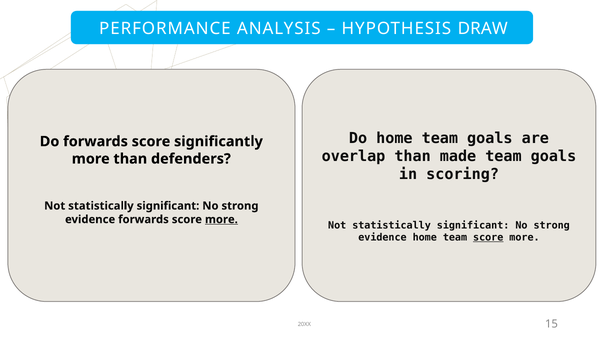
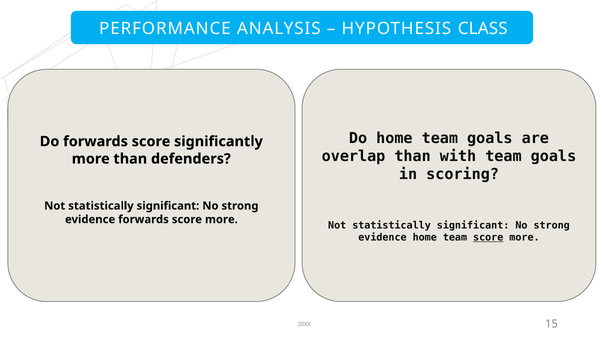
DRAW: DRAW -> CLASS (483, 28)
made: made -> with (458, 156)
more underline: present -> none (221, 219)
